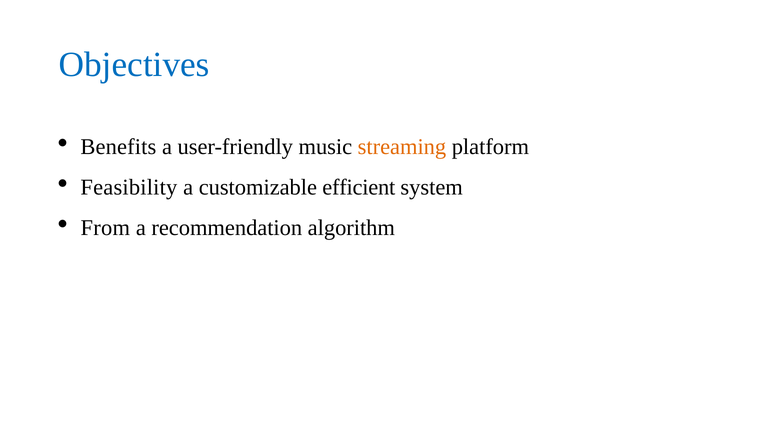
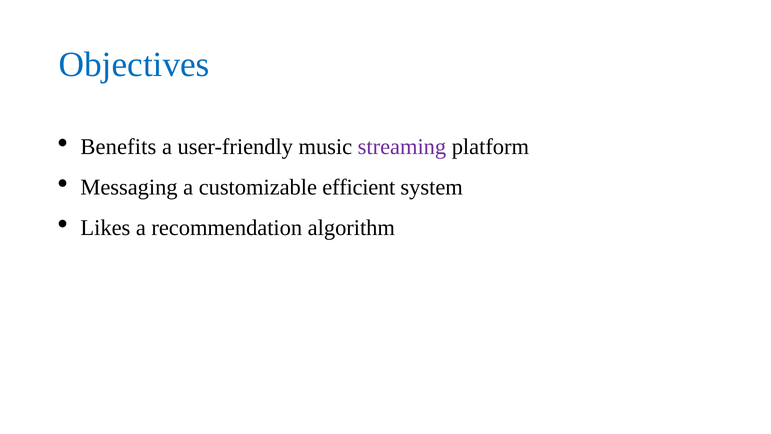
streaming colour: orange -> purple (402, 147)
Feasibility: Feasibility -> Messaging (129, 187)
From: From -> Likes (105, 228)
